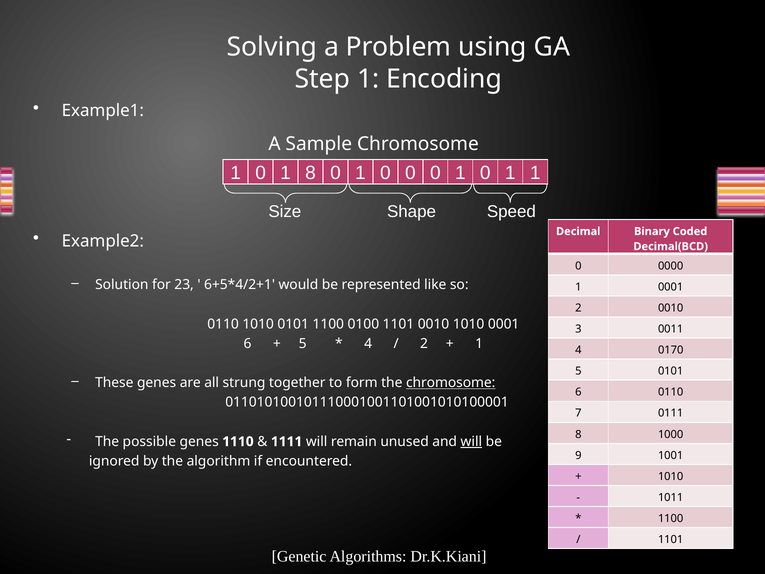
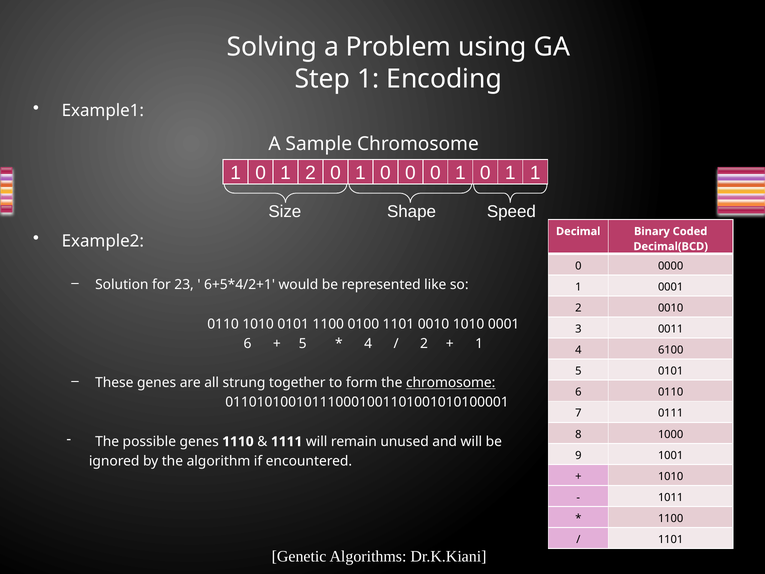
1 8: 8 -> 2 (311, 173)
0170: 0170 -> 6100 (671, 350)
will underline: present -> none (471, 441)
